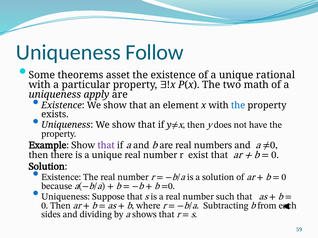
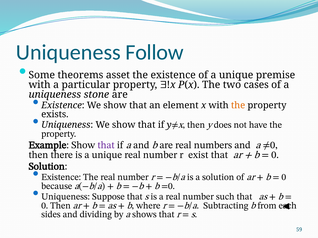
rational: rational -> premise (276, 75)
math: math -> cases (256, 85)
apply: apply -> stone (96, 95)
the colour: blue -> orange (238, 106)
